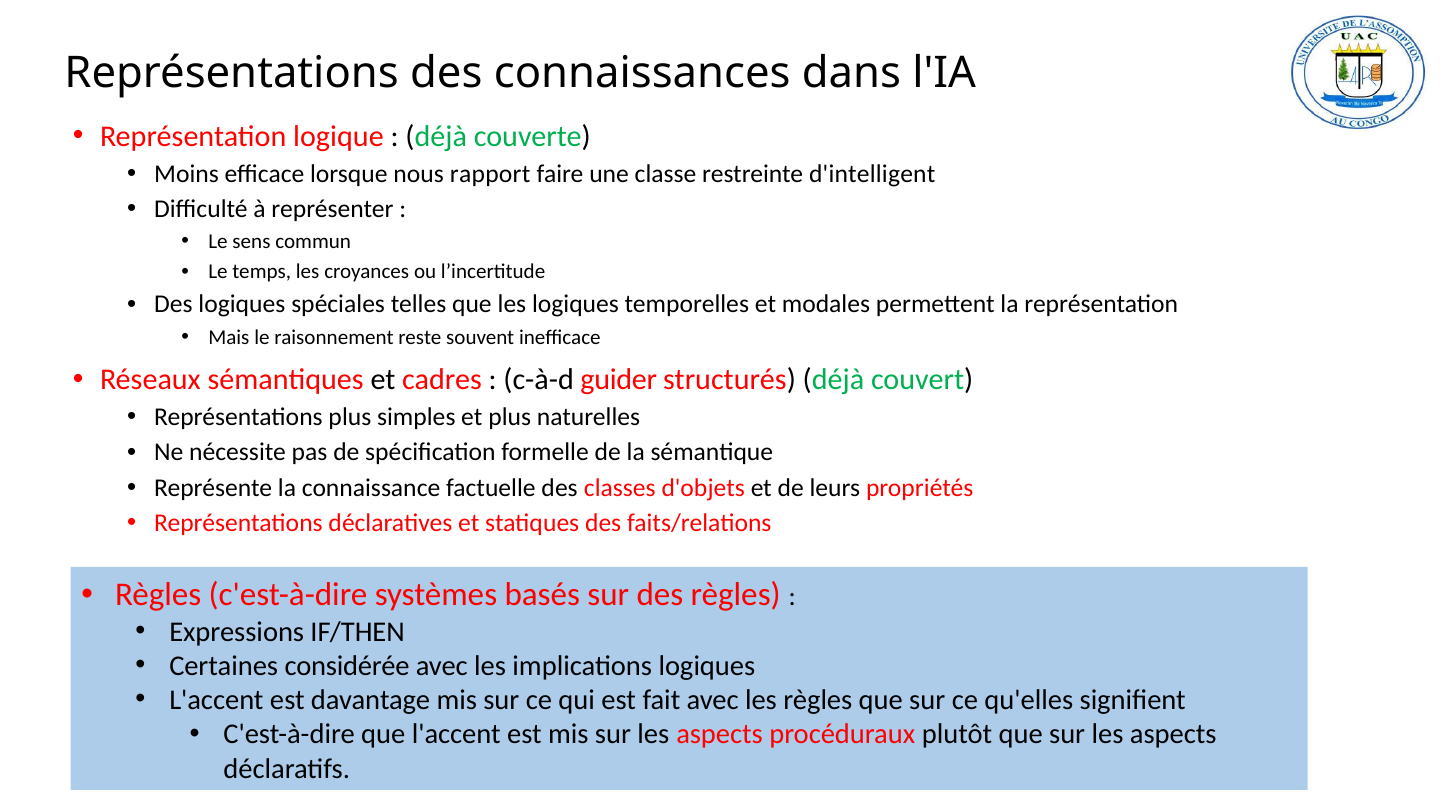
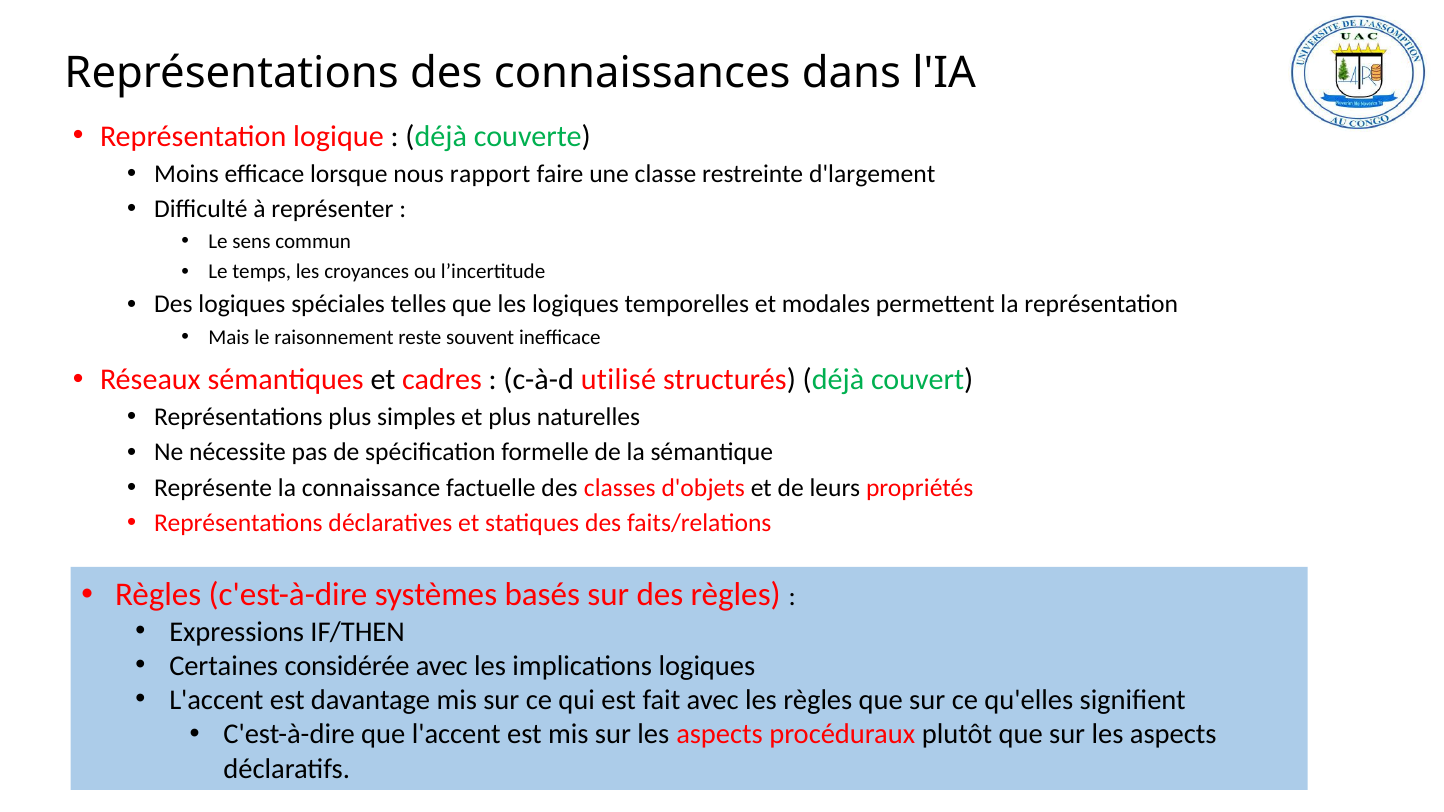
d'intelligent: d'intelligent -> d'largement (872, 174)
guider: guider -> utilisé (618, 380)
